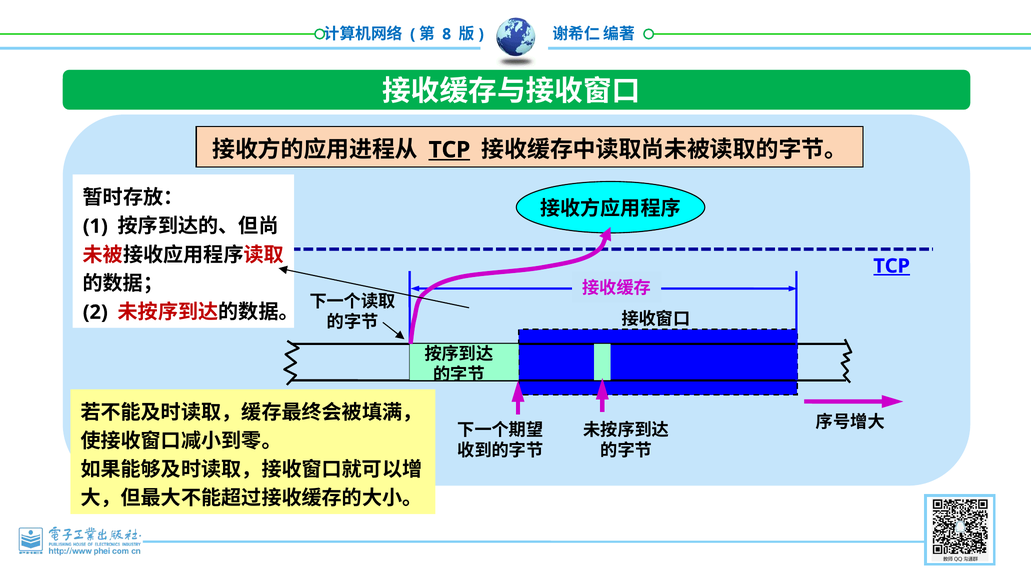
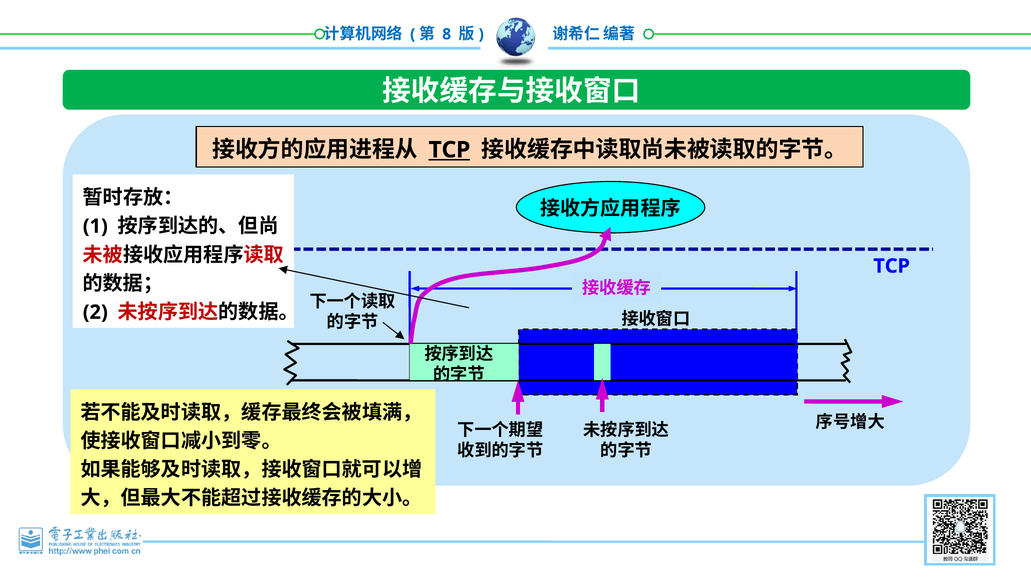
TCP underline: present -> none (892, 266)
